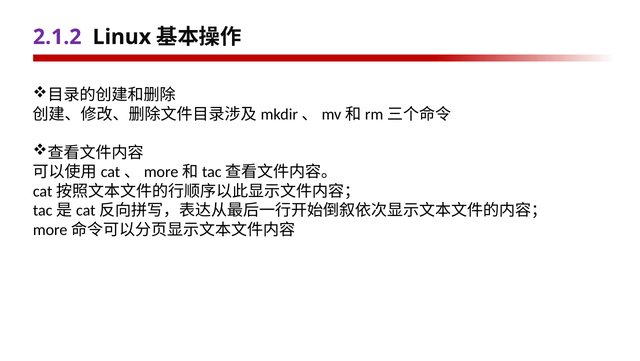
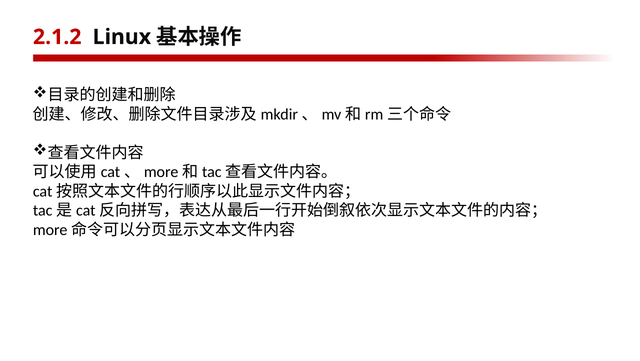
2.1.2 colour: purple -> red (57, 37)
